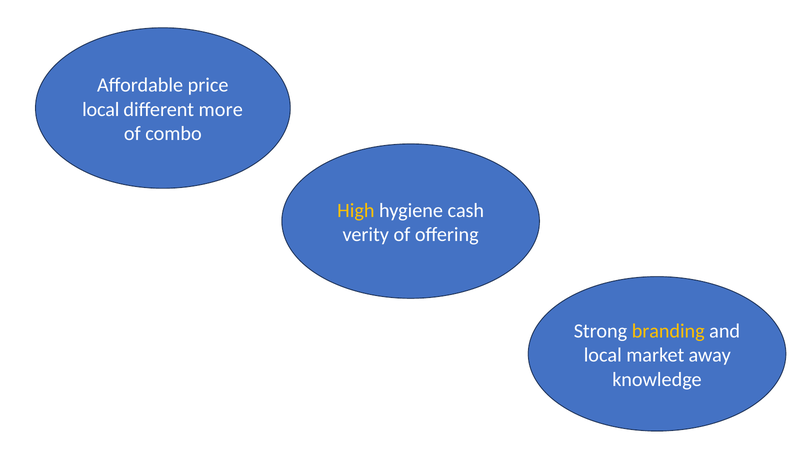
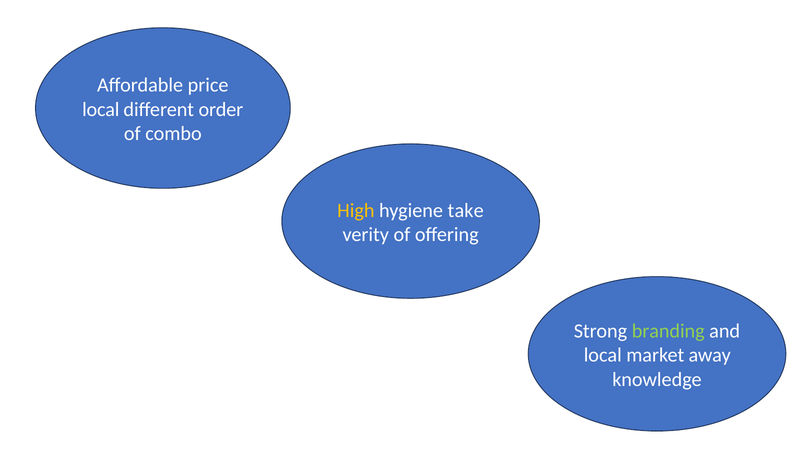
more: more -> order (221, 109)
cash: cash -> take (466, 210)
branding colour: yellow -> light green (668, 331)
